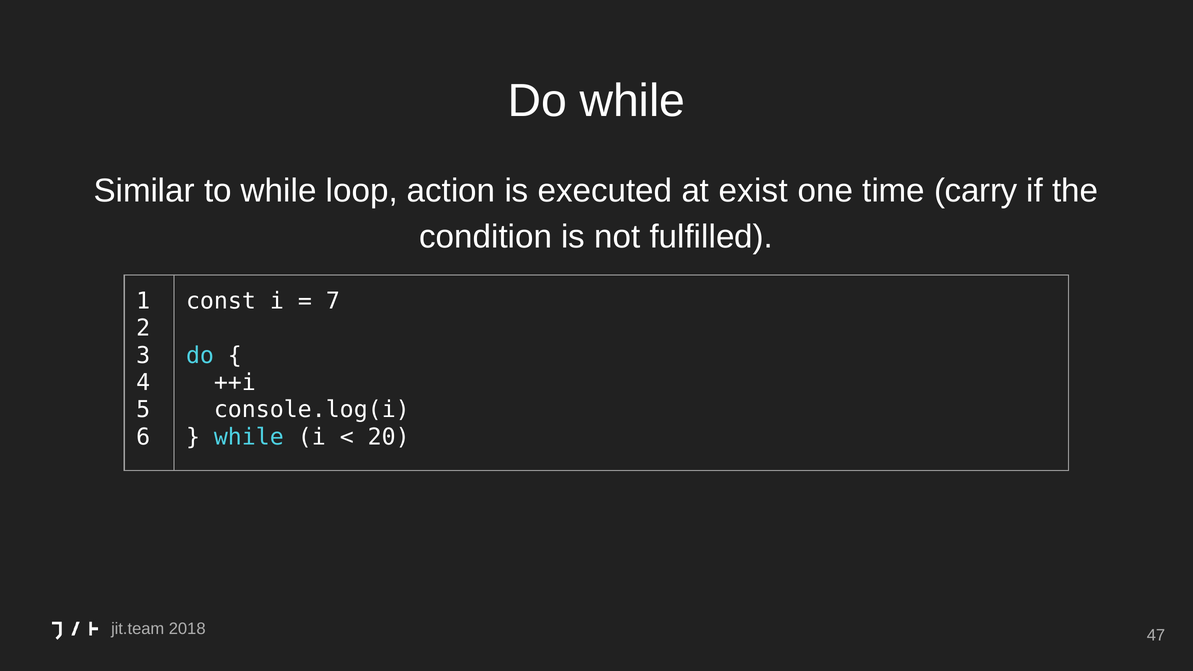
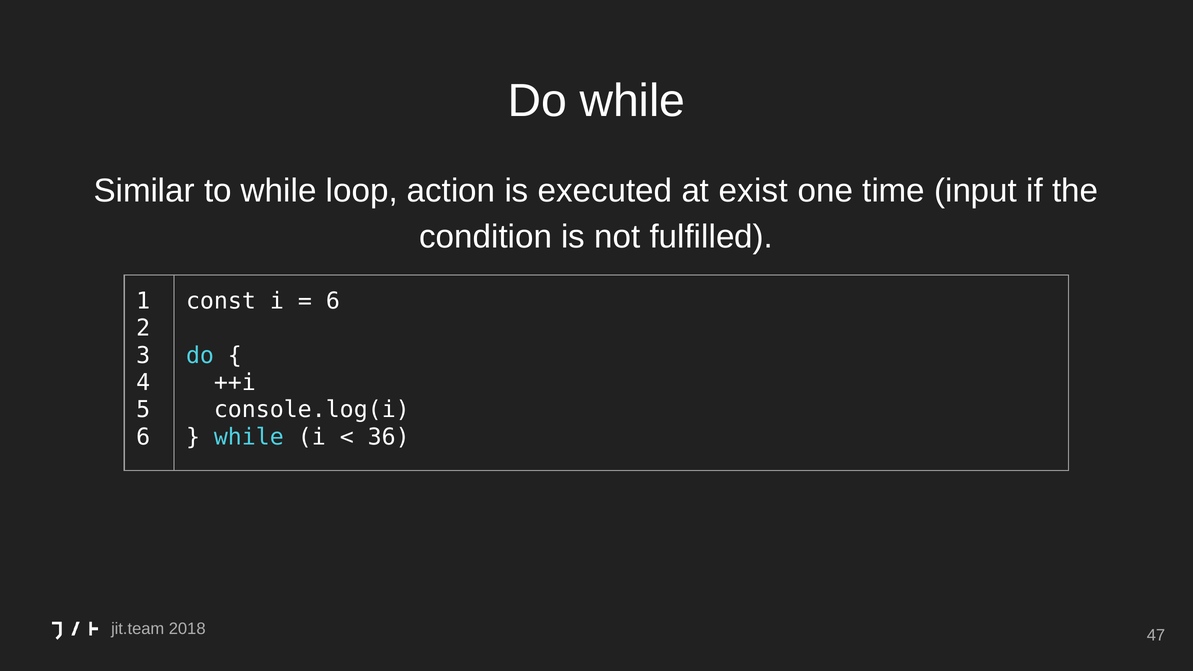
carry: carry -> input (976, 191)
7: 7 -> 6 (333, 301)
20: 20 -> 36 (389, 437)
